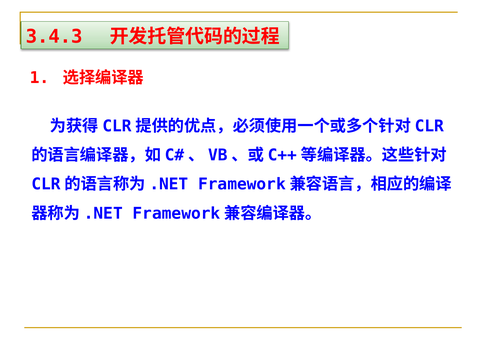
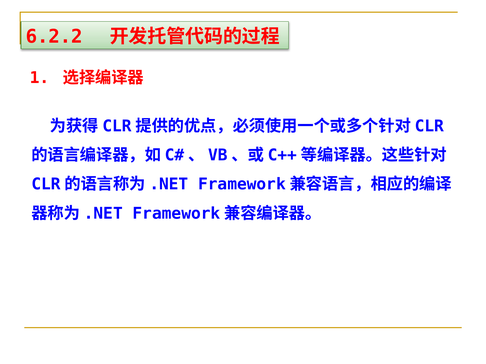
3.4.3: 3.4.3 -> 6.2.2 (54, 37)
